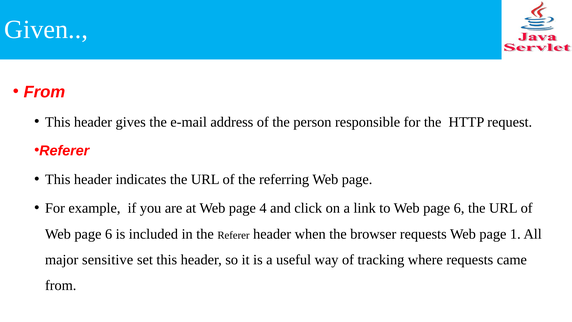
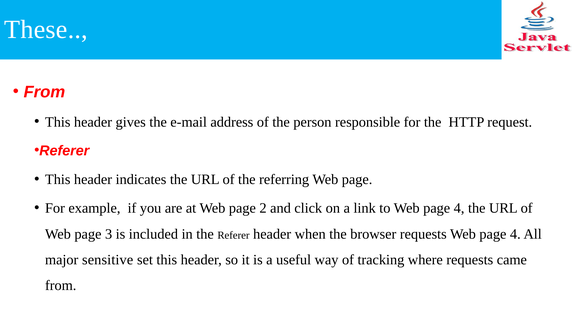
Given: Given -> These (46, 30)
4: 4 -> 2 (263, 208)
to Web page 6: 6 -> 4 (459, 208)
6: 6 -> 3 (109, 234)
requests Web page 1: 1 -> 4 (515, 234)
